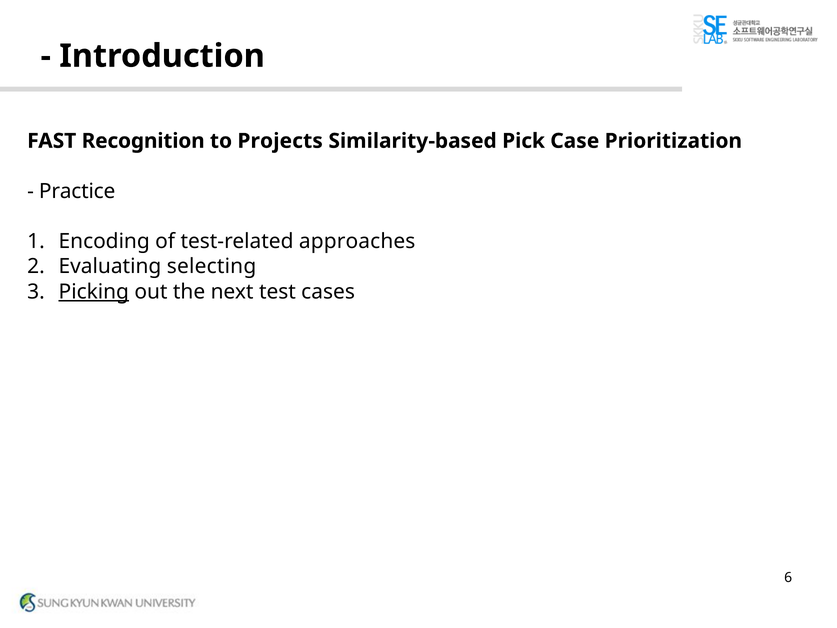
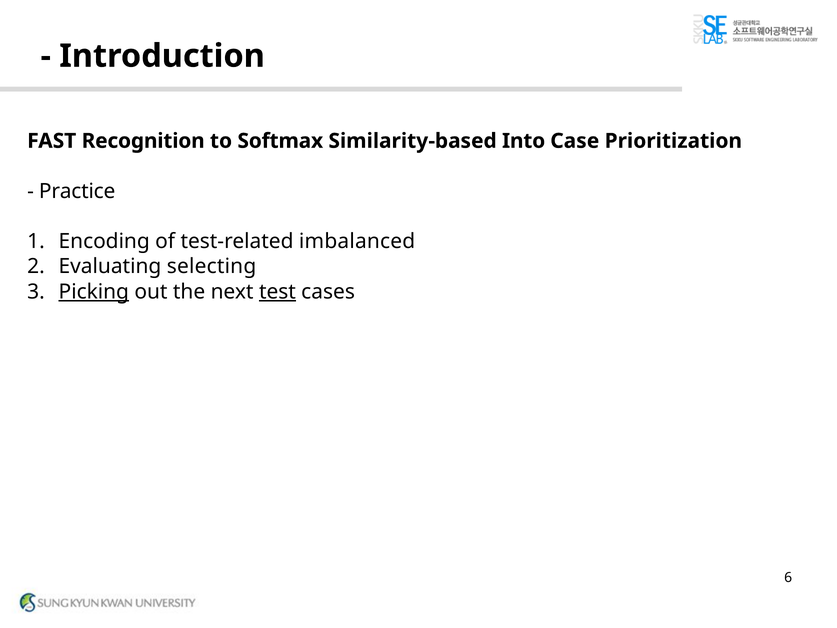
Projects: Projects -> Softmax (280, 141)
Pick: Pick -> Into (524, 141)
approaches: approaches -> imbalanced (357, 241)
test underline: none -> present (277, 292)
